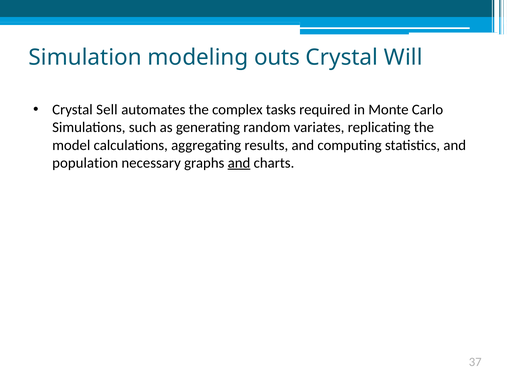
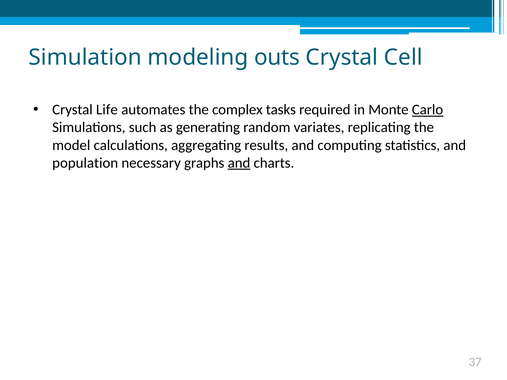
Will: Will -> Cell (403, 57)
Sell: Sell -> Life (107, 110)
Carlo underline: none -> present (428, 110)
